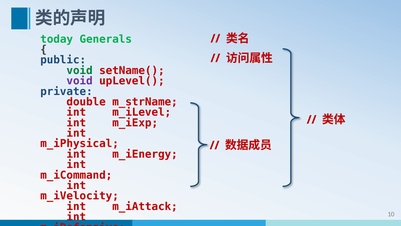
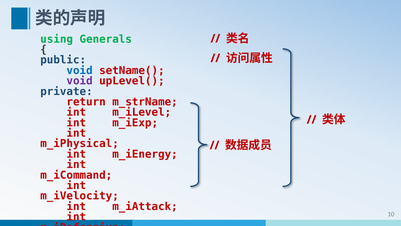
today: today -> using (57, 39)
void colour: green -> blue (80, 70)
double: double -> return (86, 102)
